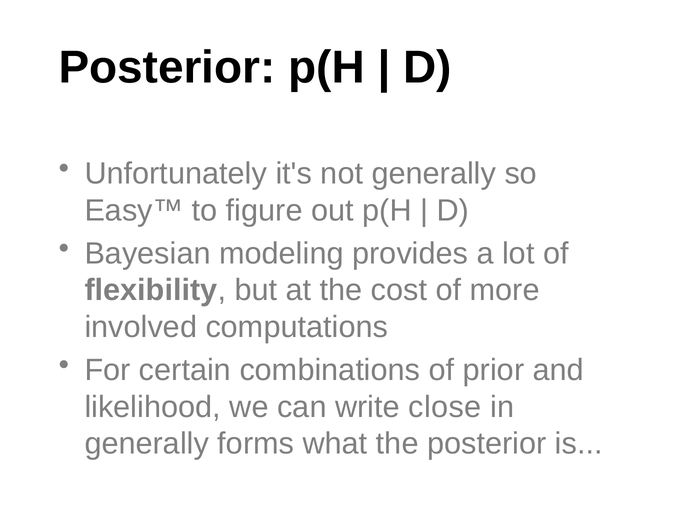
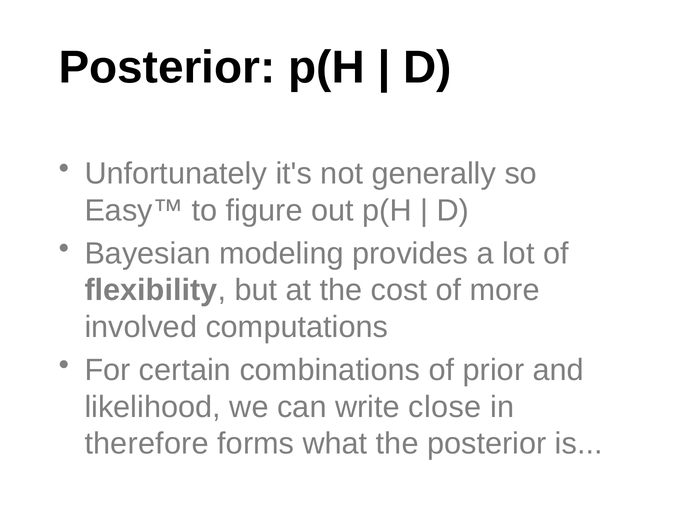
generally: generally -> therefore (147, 443)
